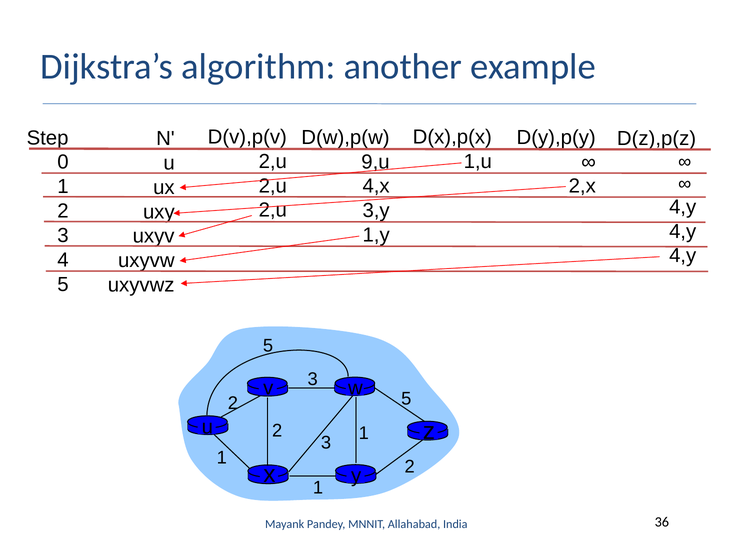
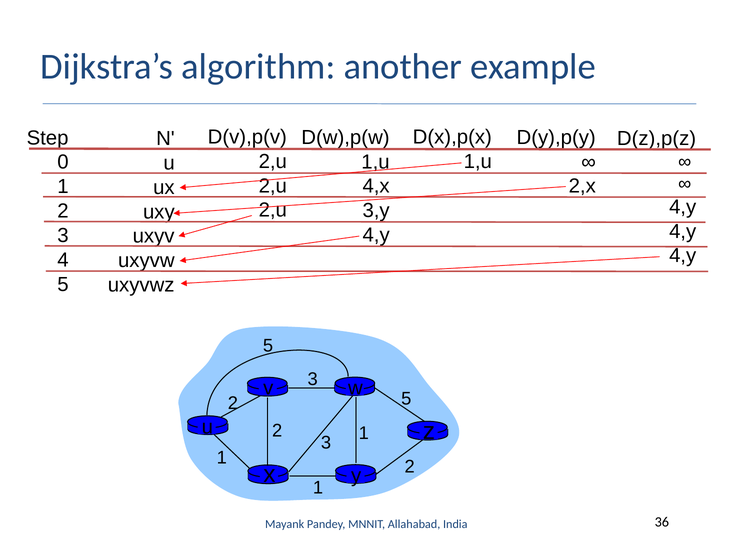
9,u: 9,u -> 1,u (375, 162)
1,y: 1,y -> 4,y (376, 235)
